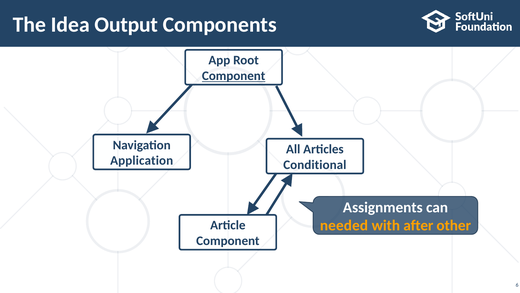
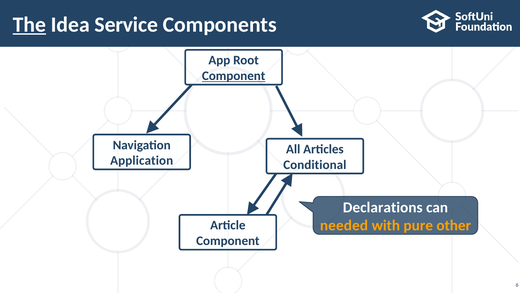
The underline: none -> present (29, 25)
Output: Output -> Service (126, 25)
Assignments: Assignments -> Declarations (383, 207)
after: after -> pure (418, 225)
